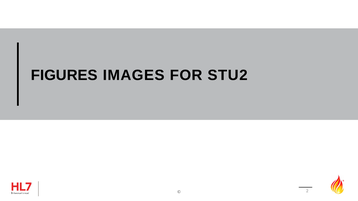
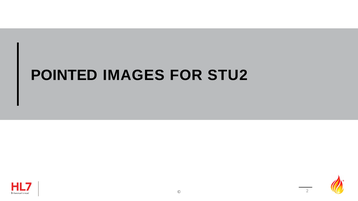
FIGURES: FIGURES -> POINTED (64, 75)
